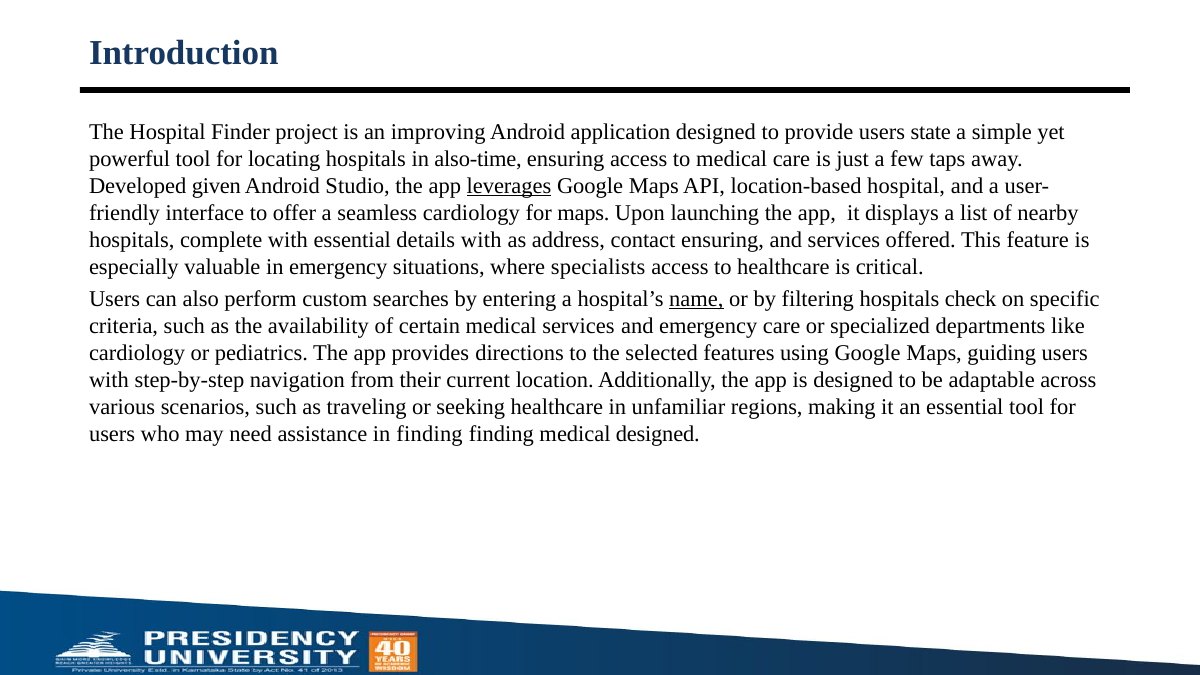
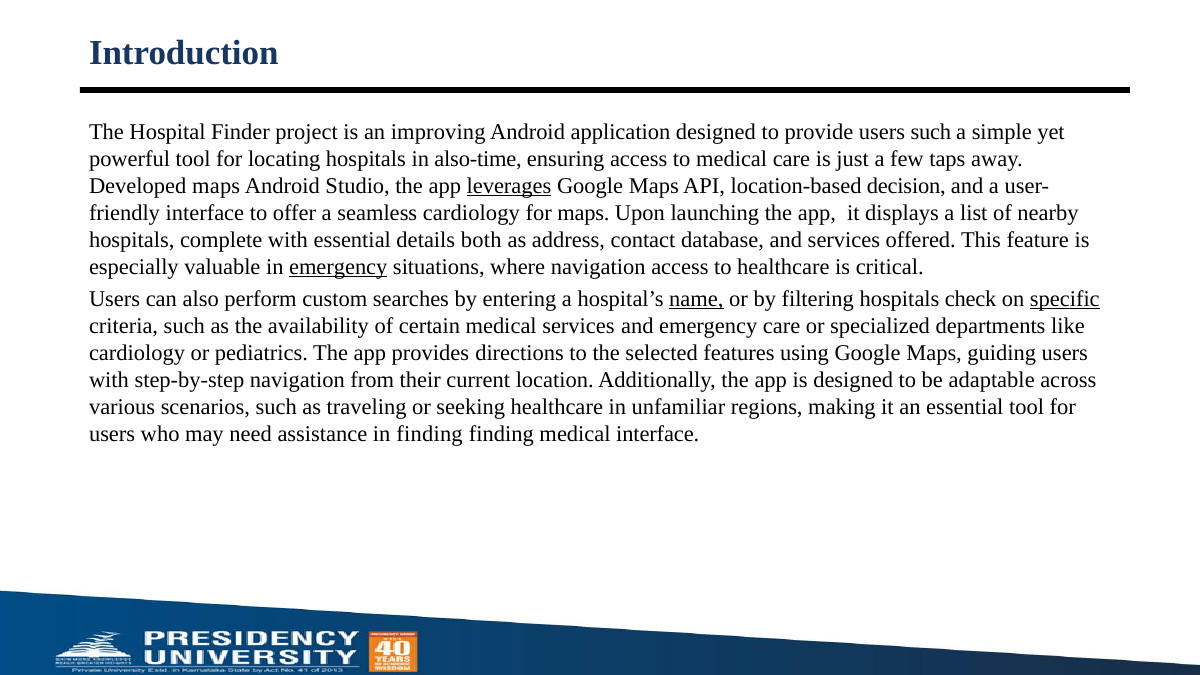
users state: state -> such (931, 132)
Developed given: given -> maps (216, 186)
location-based hospital: hospital -> decision (906, 186)
details with: with -> both (481, 240)
contact ensuring: ensuring -> database (723, 240)
emergency underline: none -> present (338, 267)
where specialists: specialists -> navigation (598, 267)
specific underline: none -> present (1065, 299)
medical designed: designed -> interface (658, 434)
